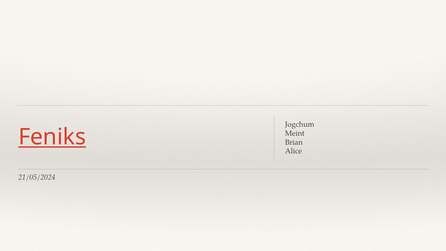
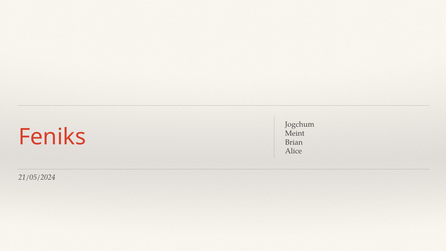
Feniks underline: present -> none (52, 137)
